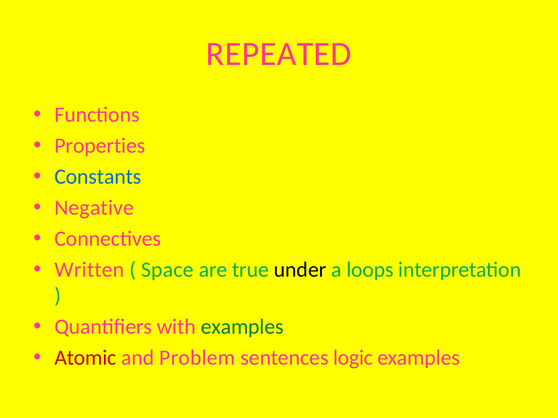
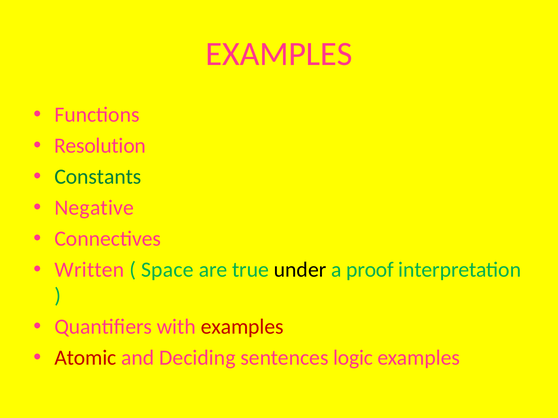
REPEATED: REPEATED -> EXAMPLES (279, 54)
Properties: Properties -> Resolution (100, 146)
Constants colour: blue -> green (98, 177)
loops: loops -> proof (370, 270)
examples colour: green -> red (242, 327)
Problem: Problem -> Deciding (197, 358)
